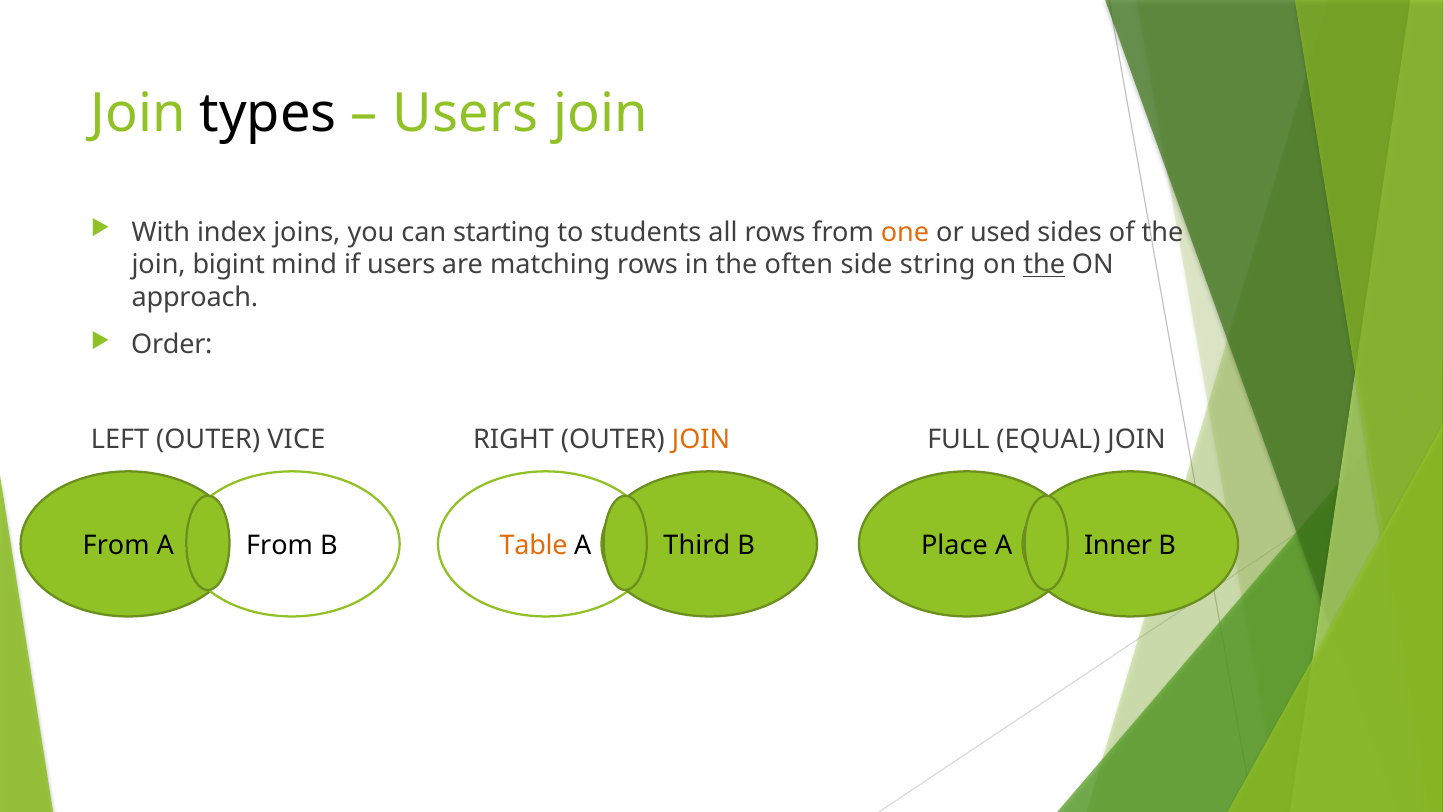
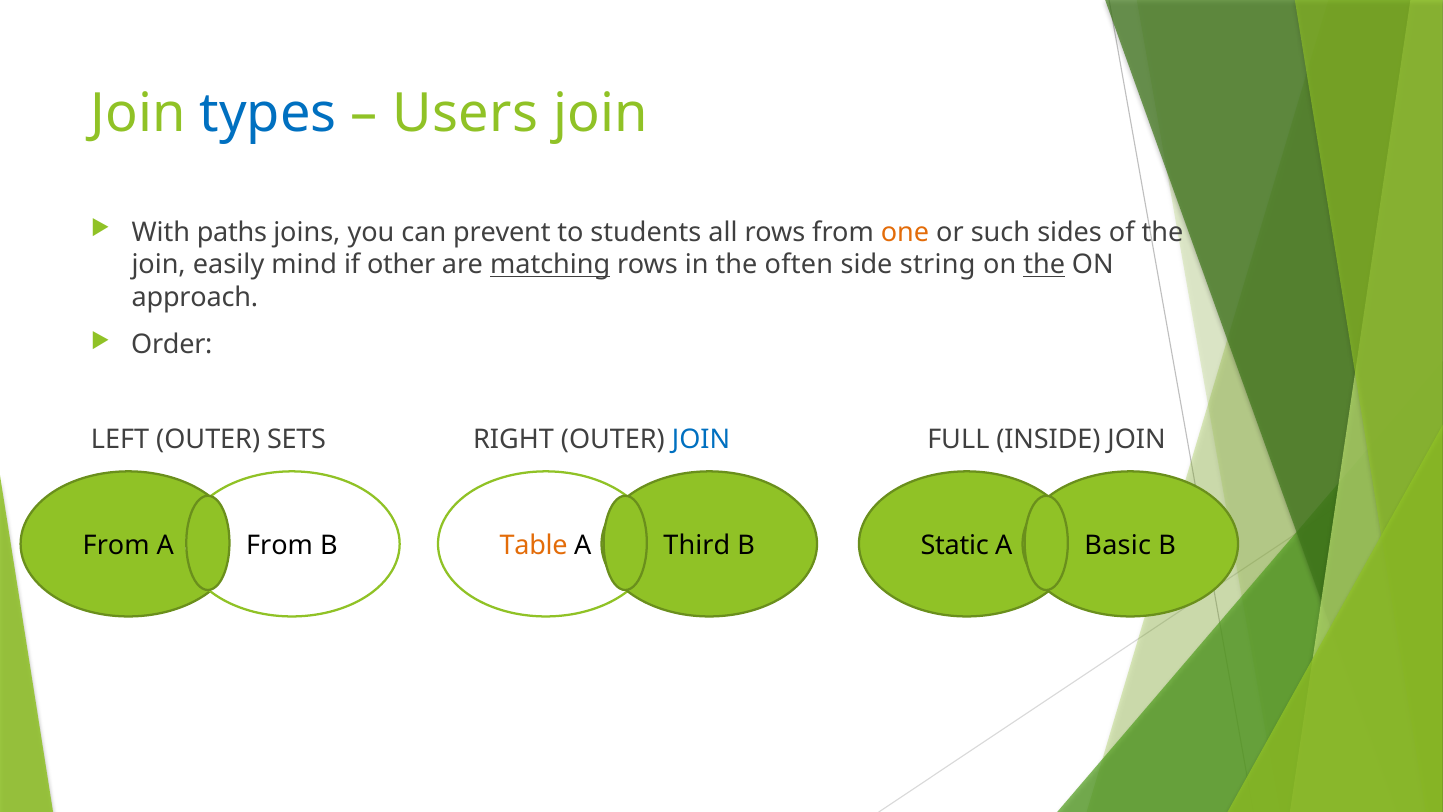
types colour: black -> blue (268, 114)
index: index -> paths (232, 232)
starting: starting -> prevent (502, 232)
used: used -> such (1000, 232)
bigint: bigint -> easily (229, 265)
if users: users -> other (401, 265)
matching underline: none -> present (550, 265)
VICE: VICE -> SETS (297, 440)
JOIN colour: orange -> blue (701, 440)
EQUAL: EQUAL -> INSIDE (1048, 440)
Place: Place -> Static (955, 546)
Inner: Inner -> Basic (1118, 546)
